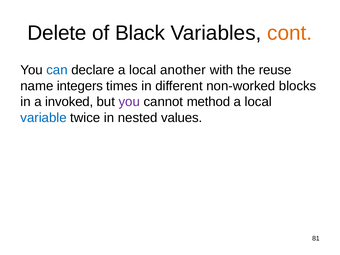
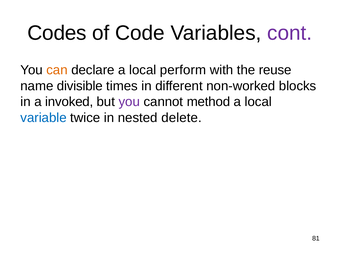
Delete: Delete -> Codes (57, 33)
Black: Black -> Code (140, 33)
cont colour: orange -> purple (290, 33)
can colour: blue -> orange (57, 70)
another: another -> perform (183, 70)
integers: integers -> divisible (80, 86)
values: values -> delete (182, 118)
